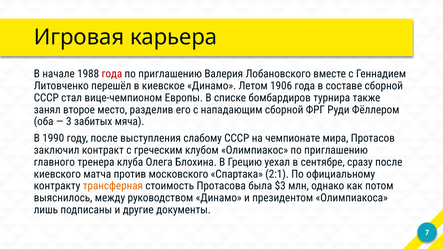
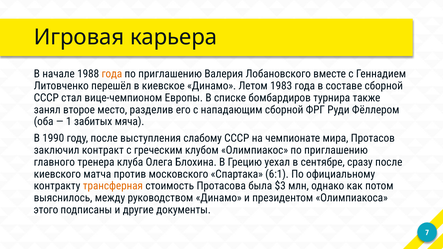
года colour: red -> orange (112, 74)
1906: 1906 -> 1983 (281, 86)
3: 3 -> 1 (69, 122)
2:1: 2:1 -> 6:1 (277, 174)
лишь: лишь -> этого (46, 210)
